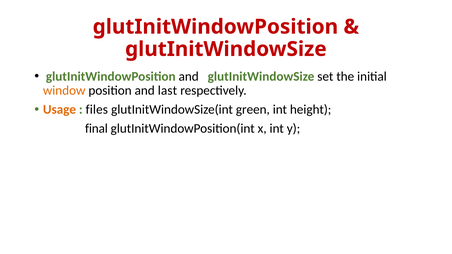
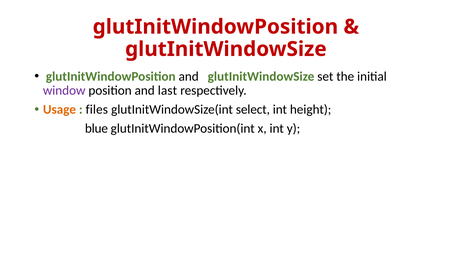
window colour: orange -> purple (64, 91)
green: green -> select (253, 110)
final: final -> blue (96, 129)
